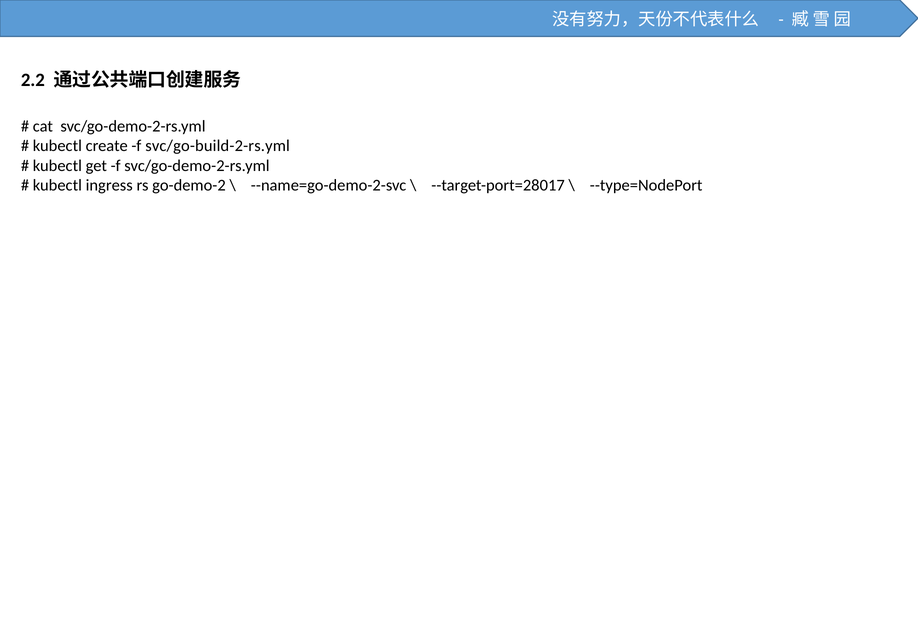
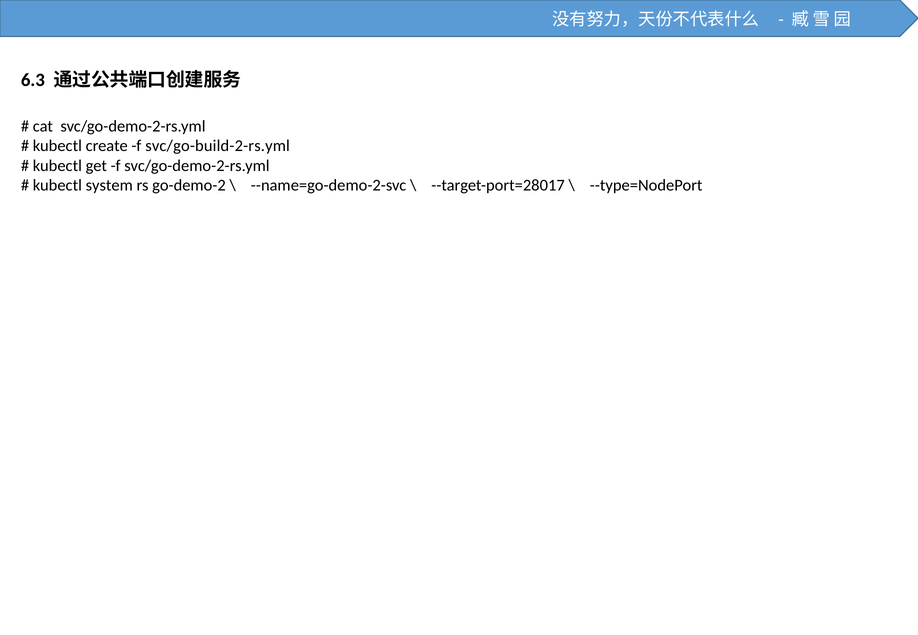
2.2: 2.2 -> 6.3 (33, 80)
ingress: ingress -> system (109, 186)
